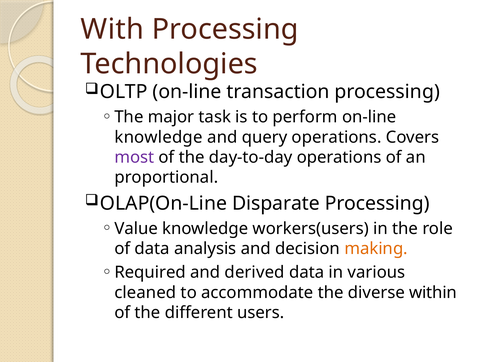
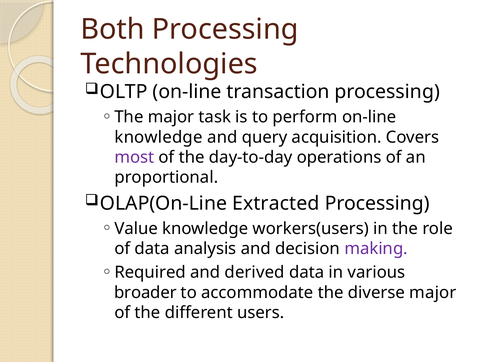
With: With -> Both (113, 29)
query operations: operations -> acquisition (337, 137)
Disparate: Disparate -> Extracted (276, 203)
making colour: orange -> purple (376, 249)
cleaned: cleaned -> broader (145, 293)
diverse within: within -> major (433, 293)
